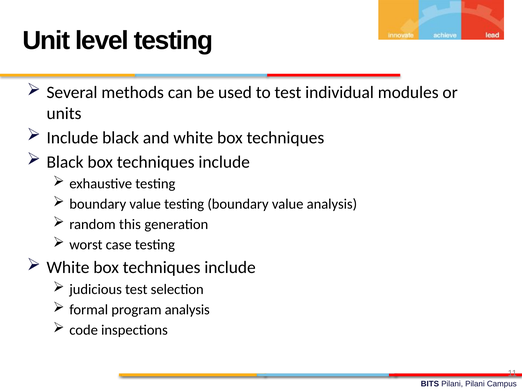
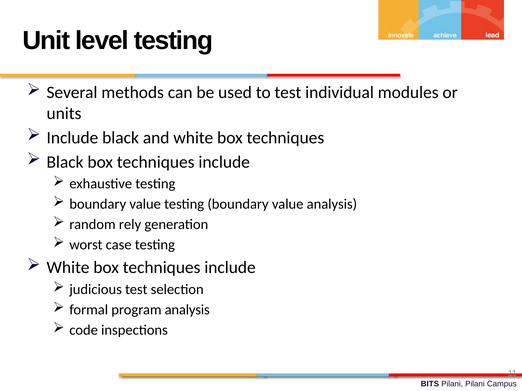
this: this -> rely (130, 225)
